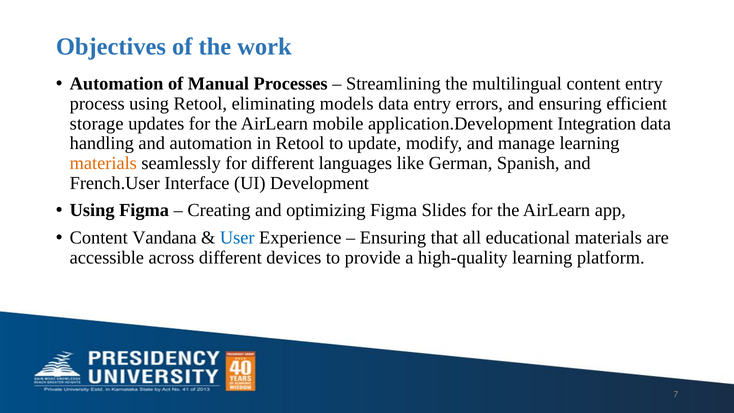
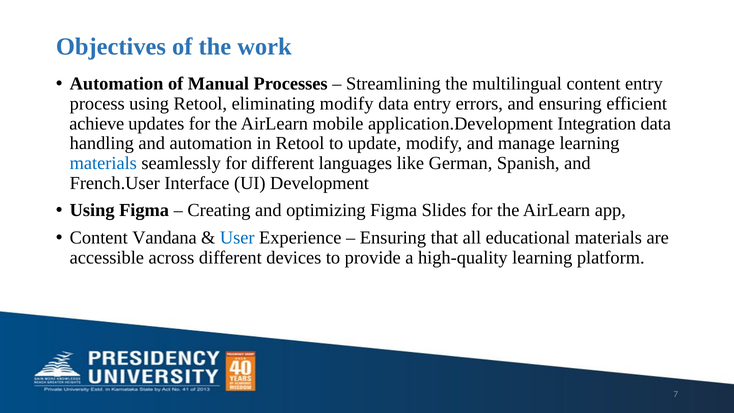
eliminating models: models -> modify (347, 104)
storage: storage -> achieve (97, 123)
materials colour: orange -> blue (103, 163)
